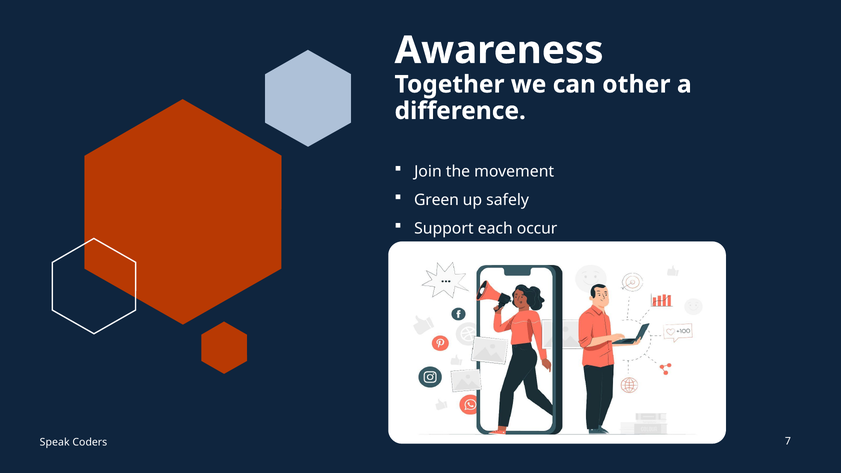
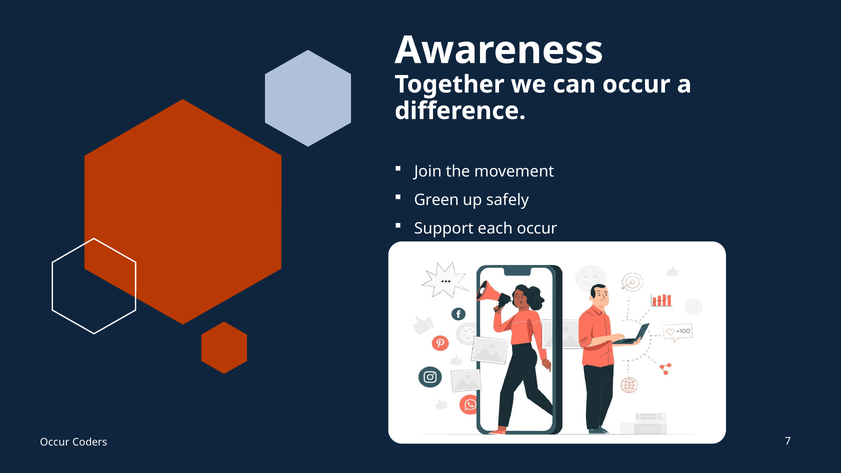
can other: other -> occur (636, 84)
Speak: Speak -> Occur (55, 442)
